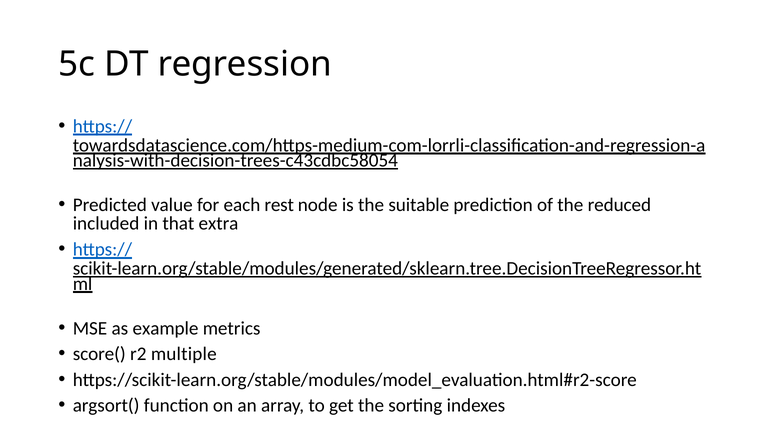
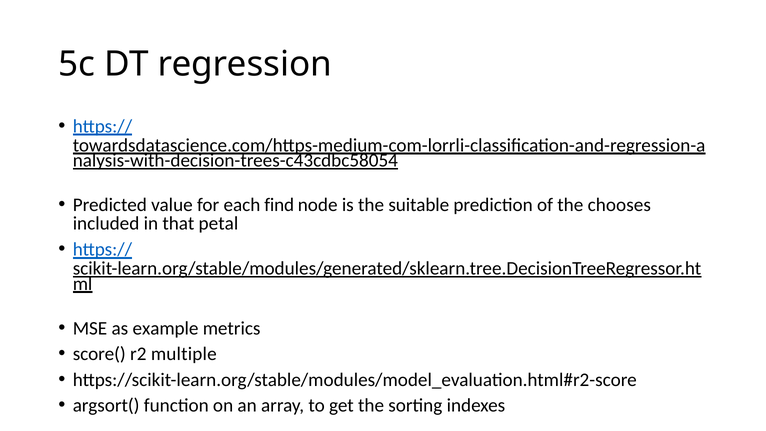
rest: rest -> find (279, 205)
reduced: reduced -> chooses (619, 205)
extra: extra -> petal (218, 224)
